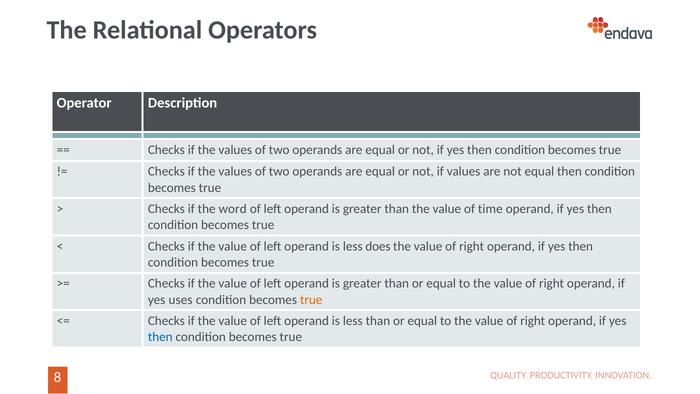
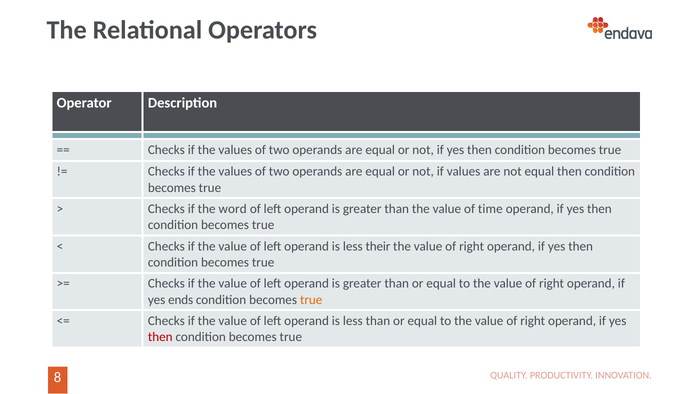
does: does -> their (378, 246)
uses: uses -> ends (181, 299)
then colour: blue -> red (160, 337)
